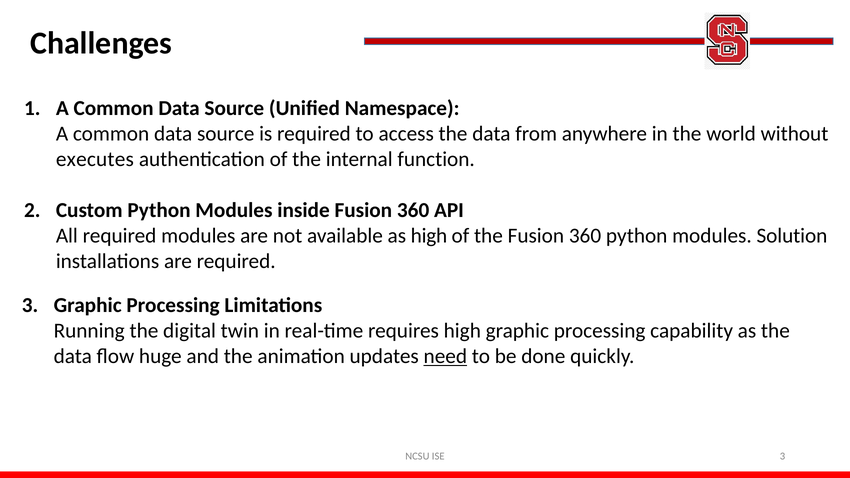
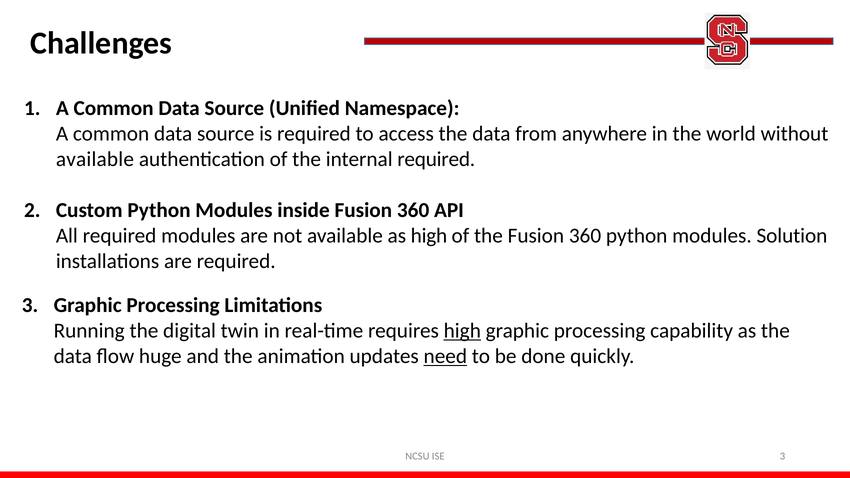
executes: executes -> available (95, 159)
internal function: function -> required (436, 159)
high underline: none -> present (462, 331)
